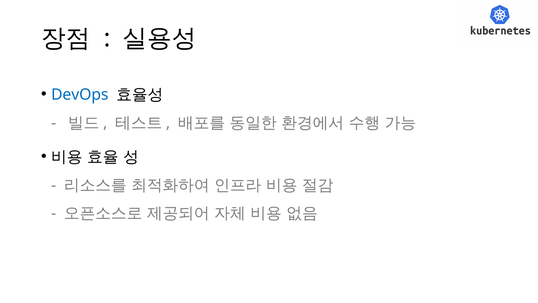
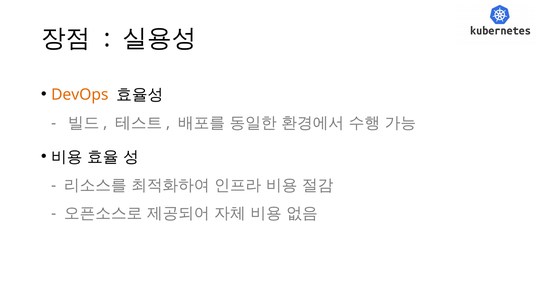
DevOps colour: blue -> orange (80, 95)
